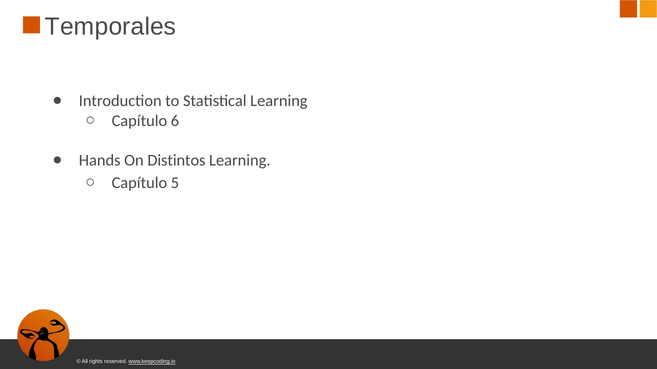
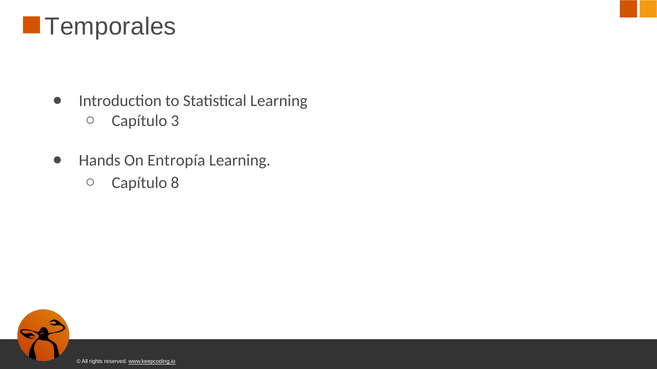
6: 6 -> 3 (175, 121)
Distintos: Distintos -> Entropía (176, 160)
5: 5 -> 8 (175, 183)
